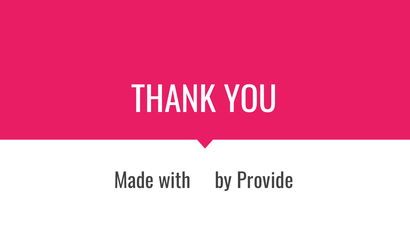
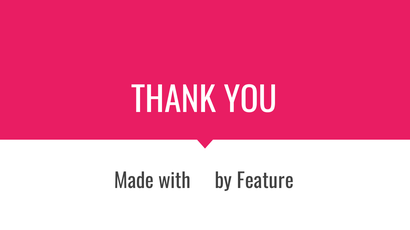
Provide: Provide -> Feature (265, 182)
